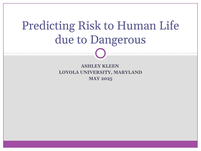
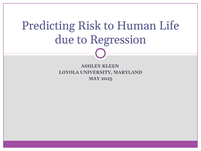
Dangerous: Dangerous -> Regression (118, 40)
